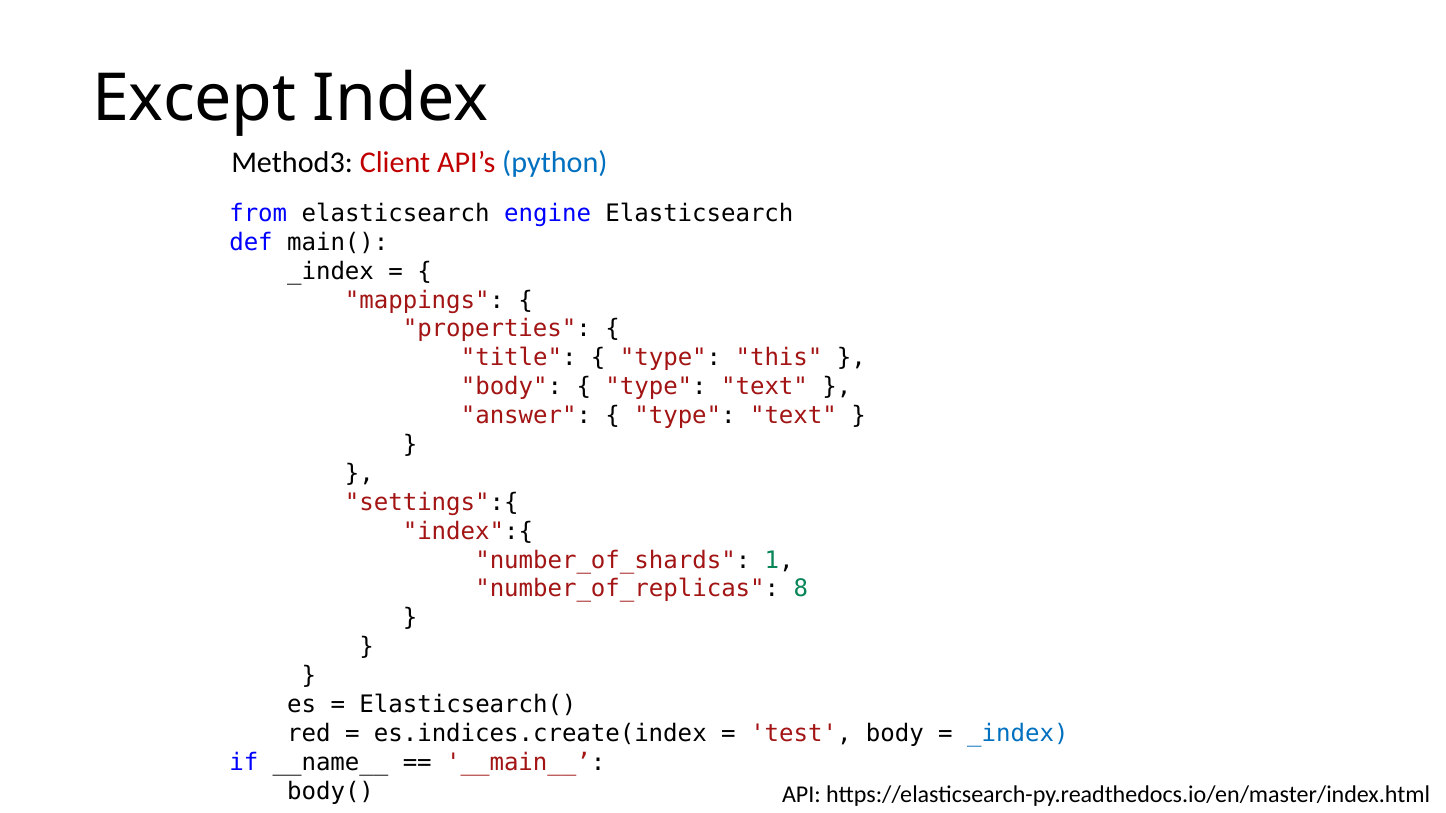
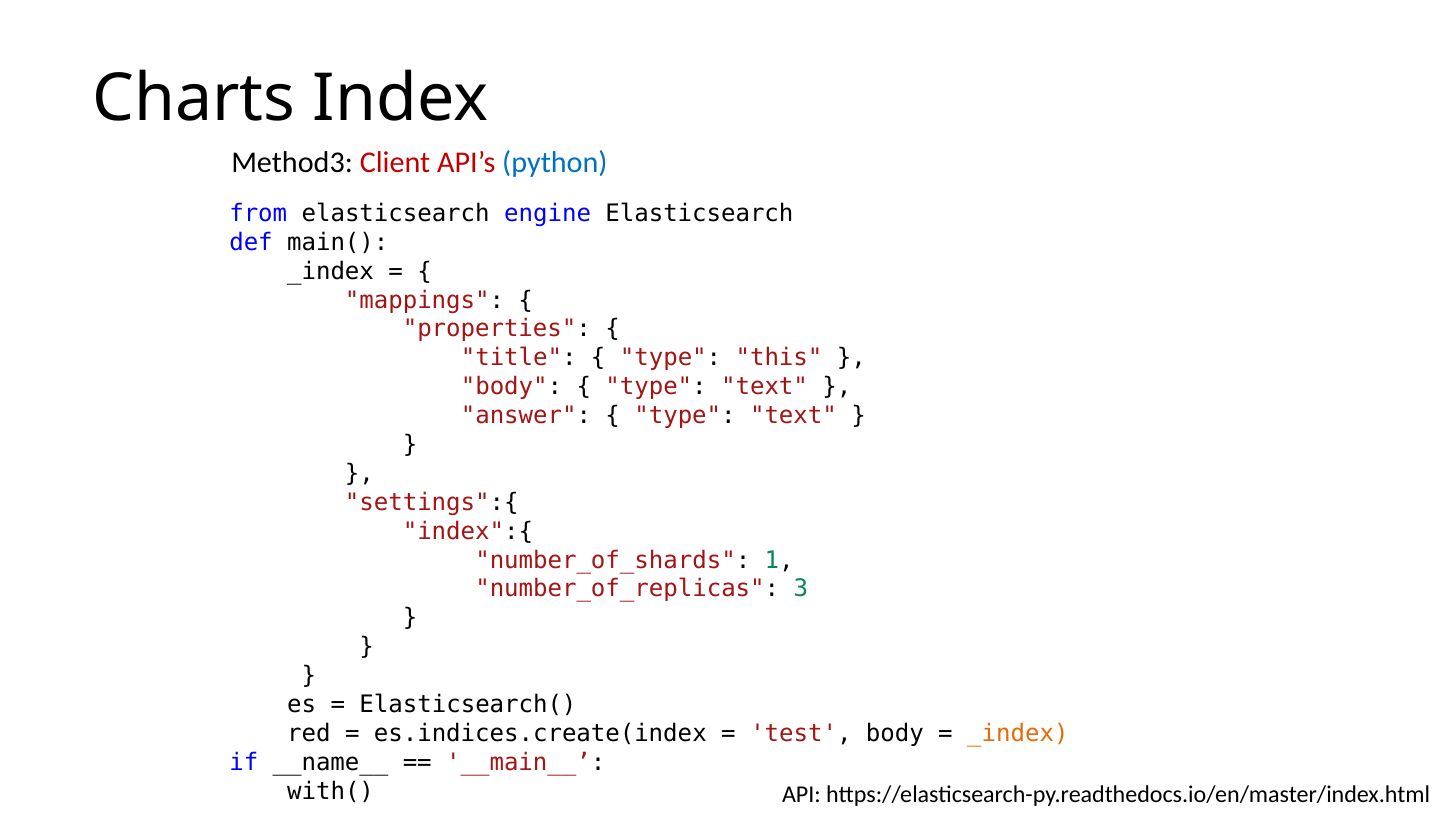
Except: Except -> Charts (194, 99)
8: 8 -> 3 (801, 589)
_index colour: blue -> orange (1018, 734)
body(: body( -> with( (331, 792)
